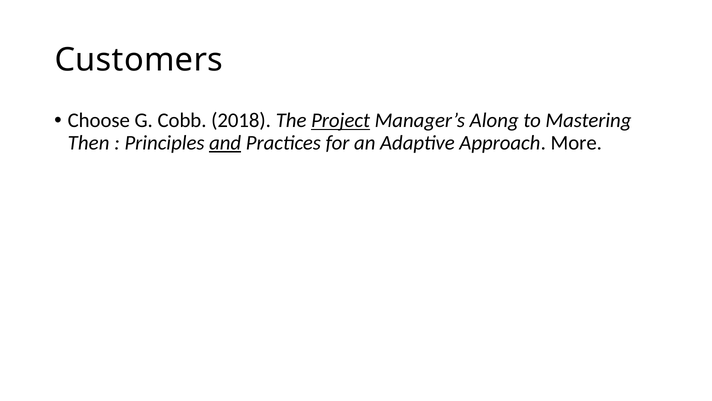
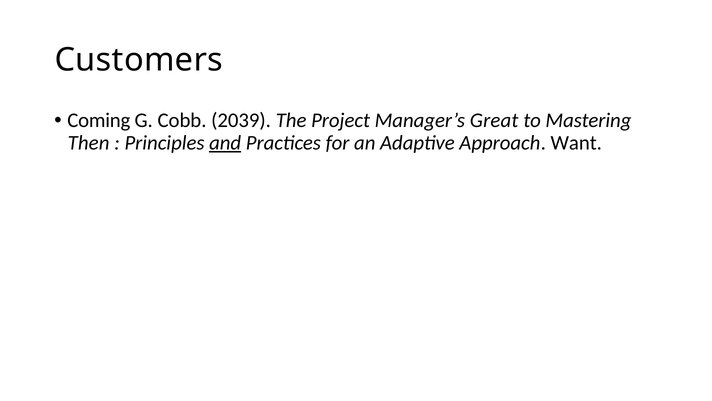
Choose: Choose -> Coming (99, 120)
2018: 2018 -> 2039 (241, 120)
Project underline: present -> none (341, 120)
Along: Along -> Great (494, 120)
More: More -> Want (576, 143)
